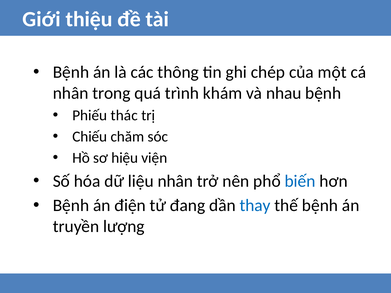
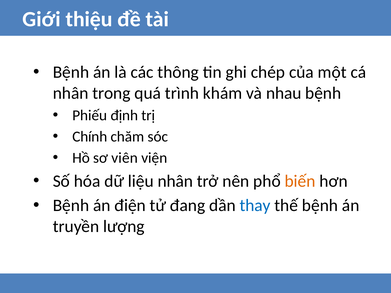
thác: thác -> định (124, 116)
Chiếu: Chiếu -> Chính (90, 137)
hiệu: hiệu -> viên (125, 158)
biến colour: blue -> orange (300, 181)
